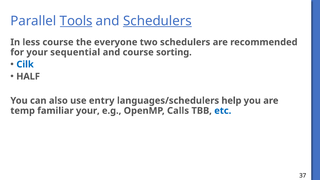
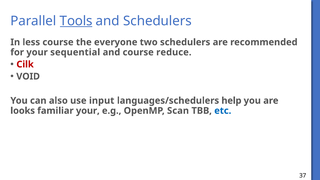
Schedulers underline: present -> none (157, 21)
sorting: sorting -> reduce (174, 52)
Cilk colour: blue -> red (25, 64)
HALF: HALF -> VOID (28, 76)
entry: entry -> input (102, 101)
temp: temp -> looks (23, 111)
Calls: Calls -> Scan (178, 111)
